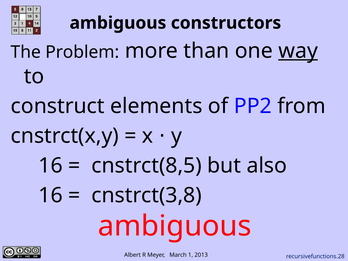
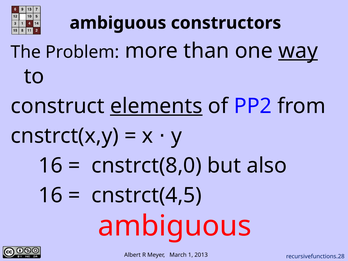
elements underline: none -> present (156, 106)
cnstrct(8,5: cnstrct(8,5 -> cnstrct(8,0 (147, 166)
cnstrct(3,8: cnstrct(3,8 -> cnstrct(4,5 (147, 195)
